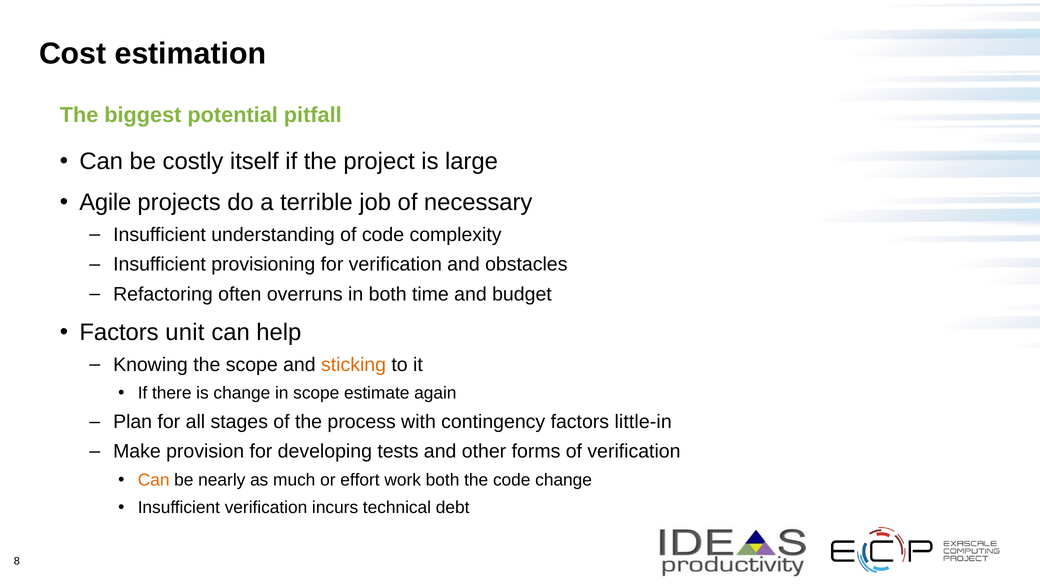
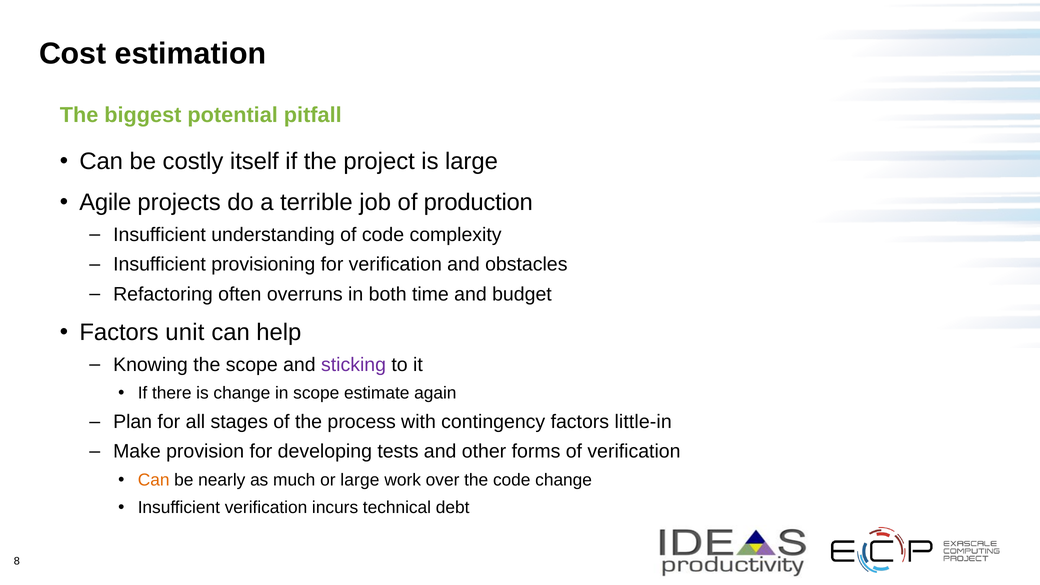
necessary: necessary -> production (478, 203)
sticking colour: orange -> purple (354, 365)
or effort: effort -> large (360, 480)
work both: both -> over (443, 480)
